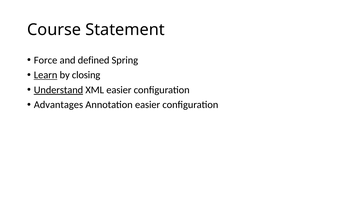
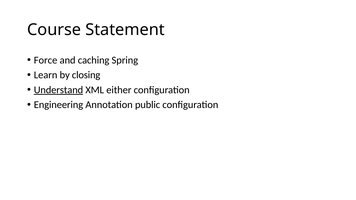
defined: defined -> caching (94, 60)
Learn underline: present -> none (46, 75)
XML easier: easier -> either (119, 90)
Advantages: Advantages -> Engineering (58, 105)
Annotation easier: easier -> public (148, 105)
